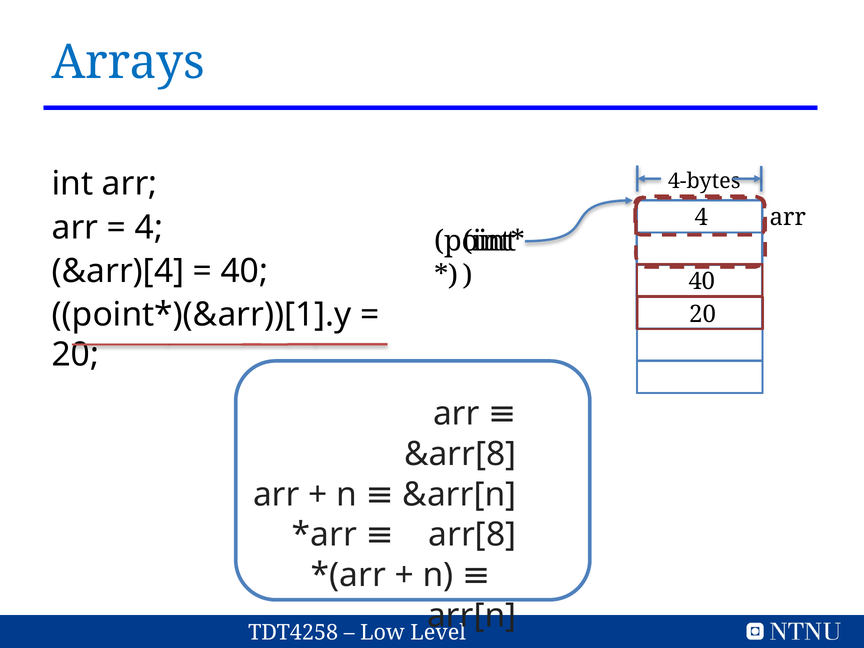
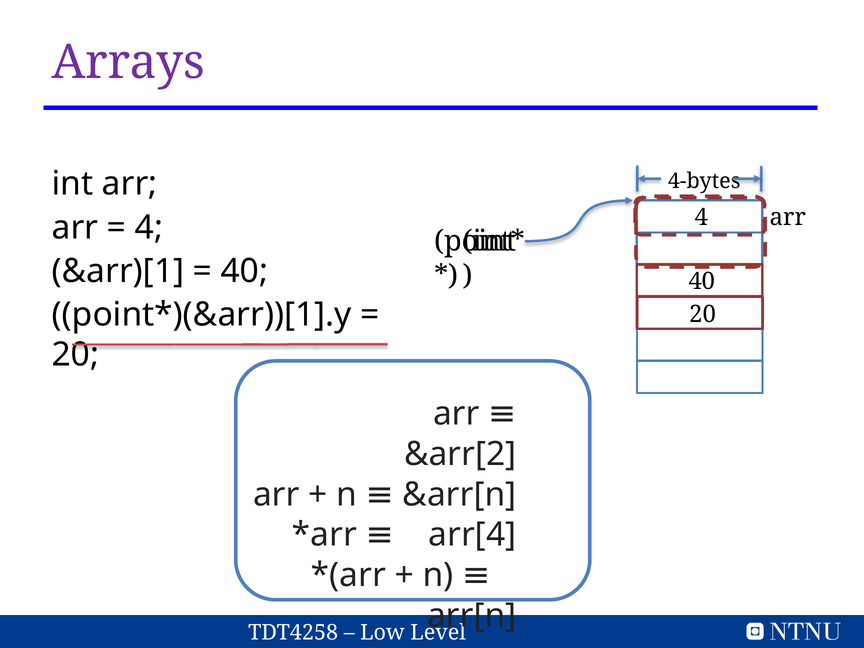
Arrays colour: blue -> purple (128, 62)
&arr)[4: &arr)[4 -> &arr)[1 (118, 271)
&arr[8: &arr[8 -> &arr[2 (460, 454)
arr[8: arr[8 -> arr[4 (472, 535)
